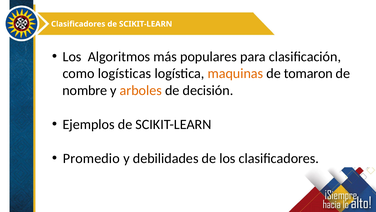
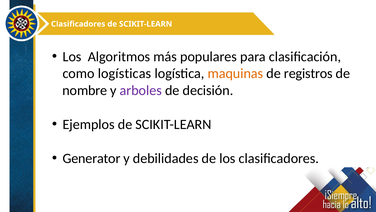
tomaron: tomaron -> registros (308, 73)
arboles colour: orange -> purple (141, 90)
Promedio: Promedio -> Generator (91, 158)
